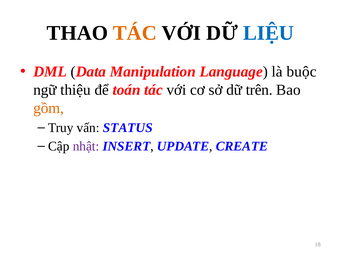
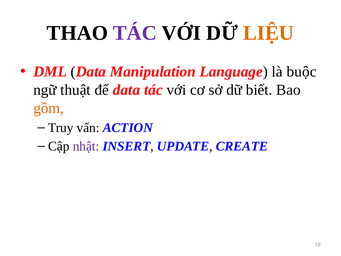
TÁC colour: orange -> purple (135, 33)
LIỆU colour: blue -> orange (269, 33)
thiệu: thiệu -> thuật (76, 90)
để toán: toán -> data (126, 90)
trên: trên -> biết (259, 90)
STATUS: STATUS -> ACTION (128, 127)
